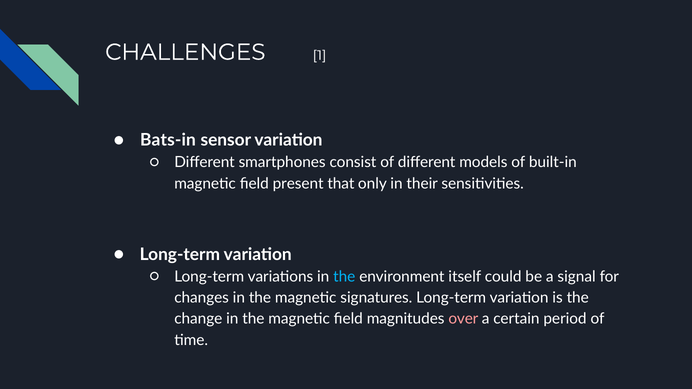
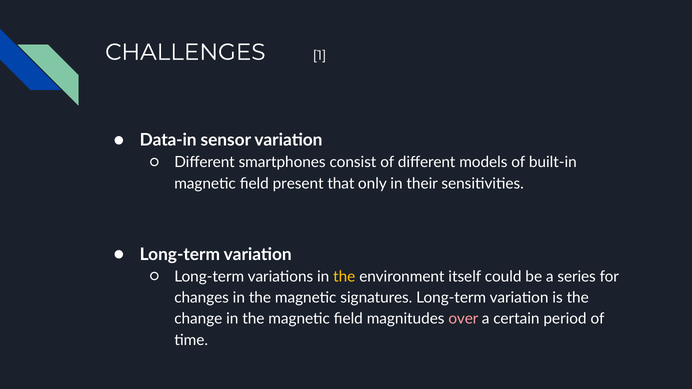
Bats-in: Bats-in -> Data-in (168, 140)
the colour: light blue -> yellow (344, 277)
signal: signal -> series (577, 277)
